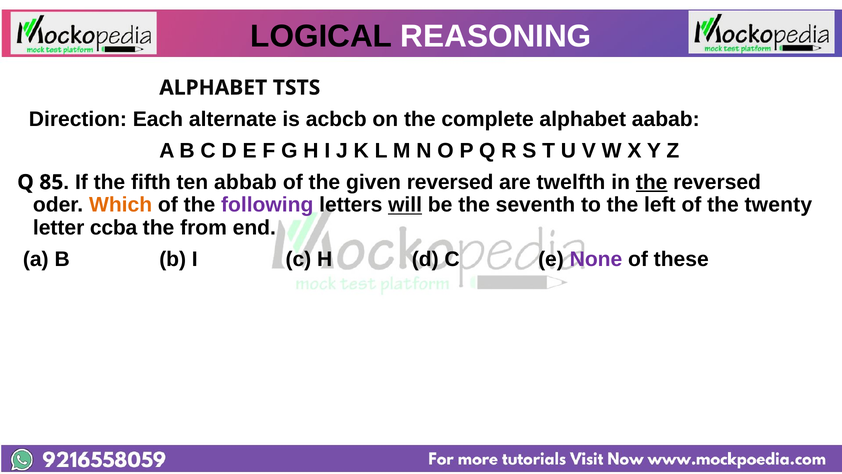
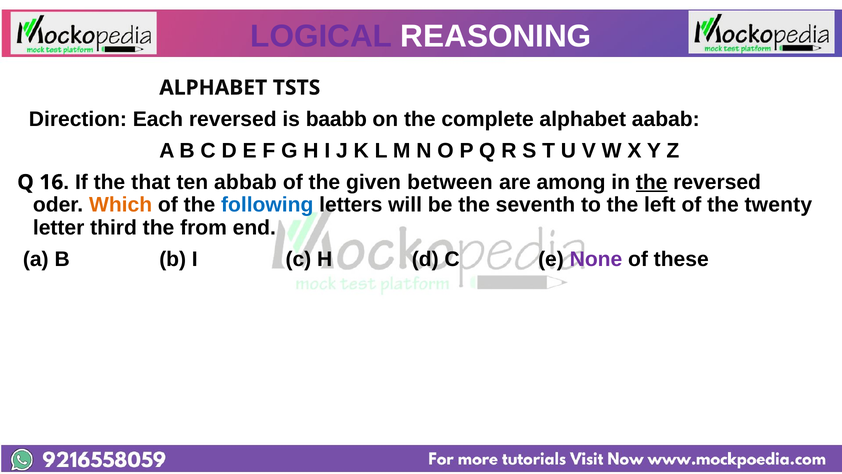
LOGICAL colour: black -> purple (321, 36)
Each alternate: alternate -> reversed (233, 119)
acbcb: acbcb -> baabb (336, 119)
85: 85 -> 16 (51, 182)
fifth: fifth -> that (151, 182)
given reversed: reversed -> between (450, 182)
twelfth: twelfth -> among (571, 182)
following colour: purple -> blue (267, 205)
will underline: present -> none (405, 205)
ccba: ccba -> third (114, 228)
